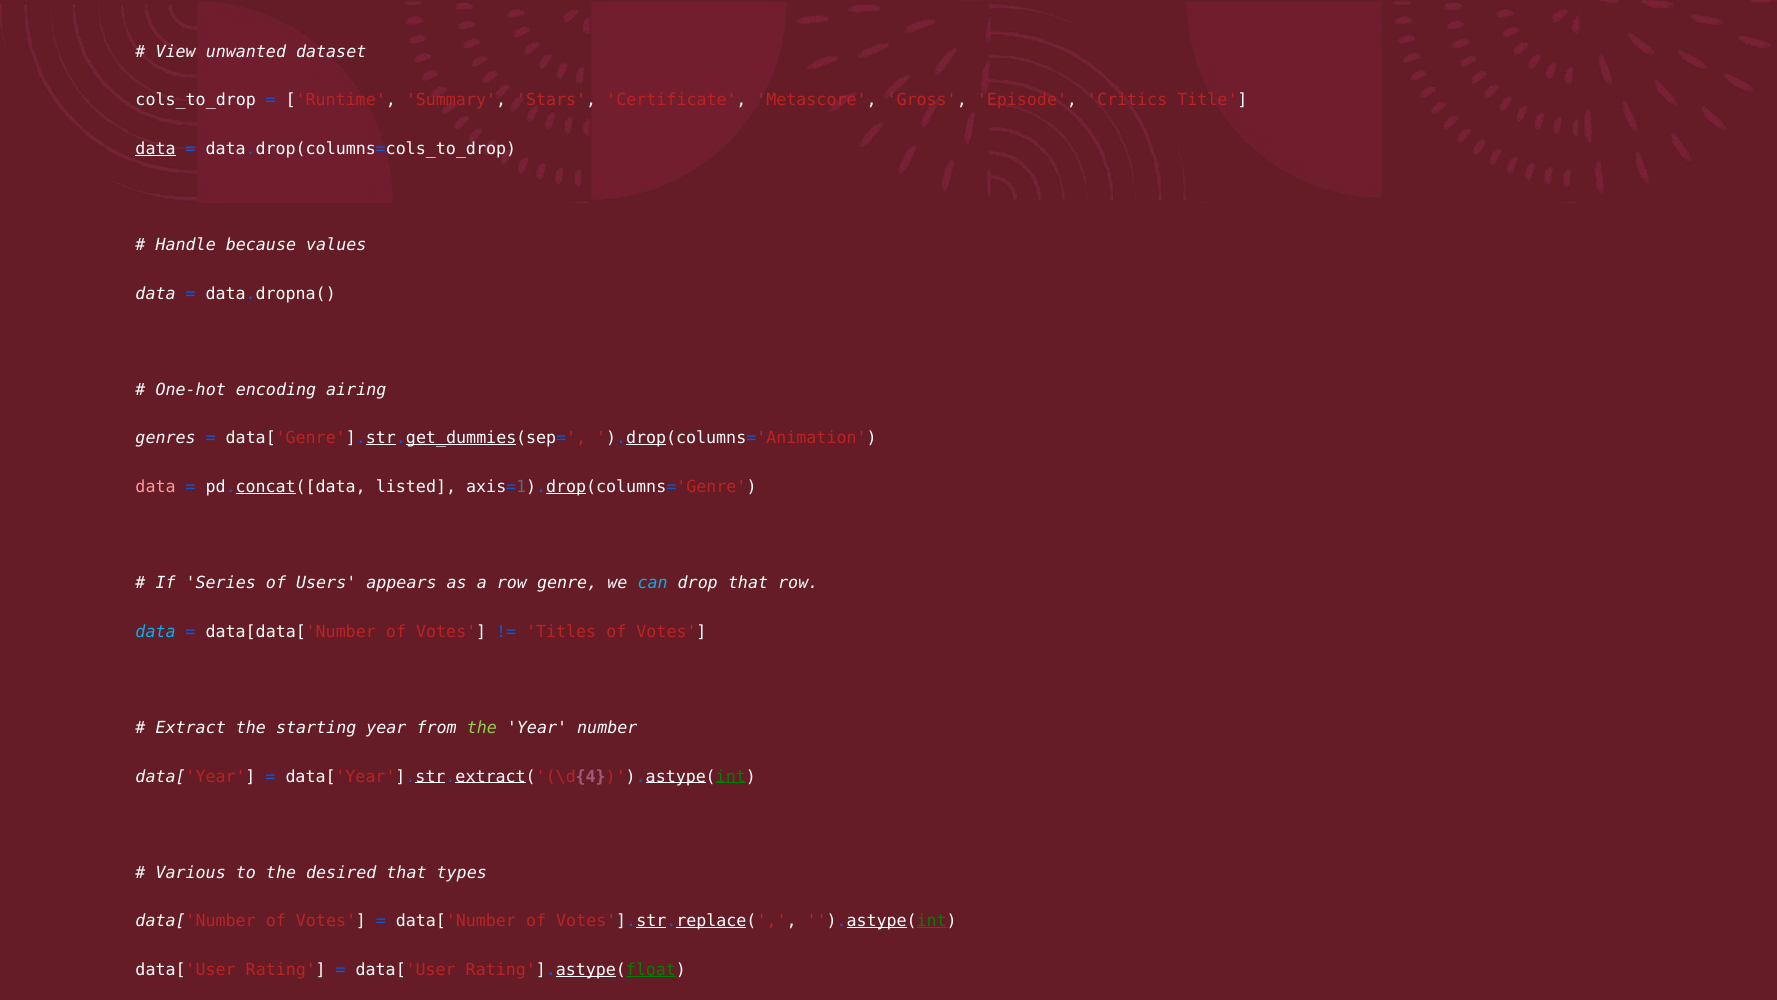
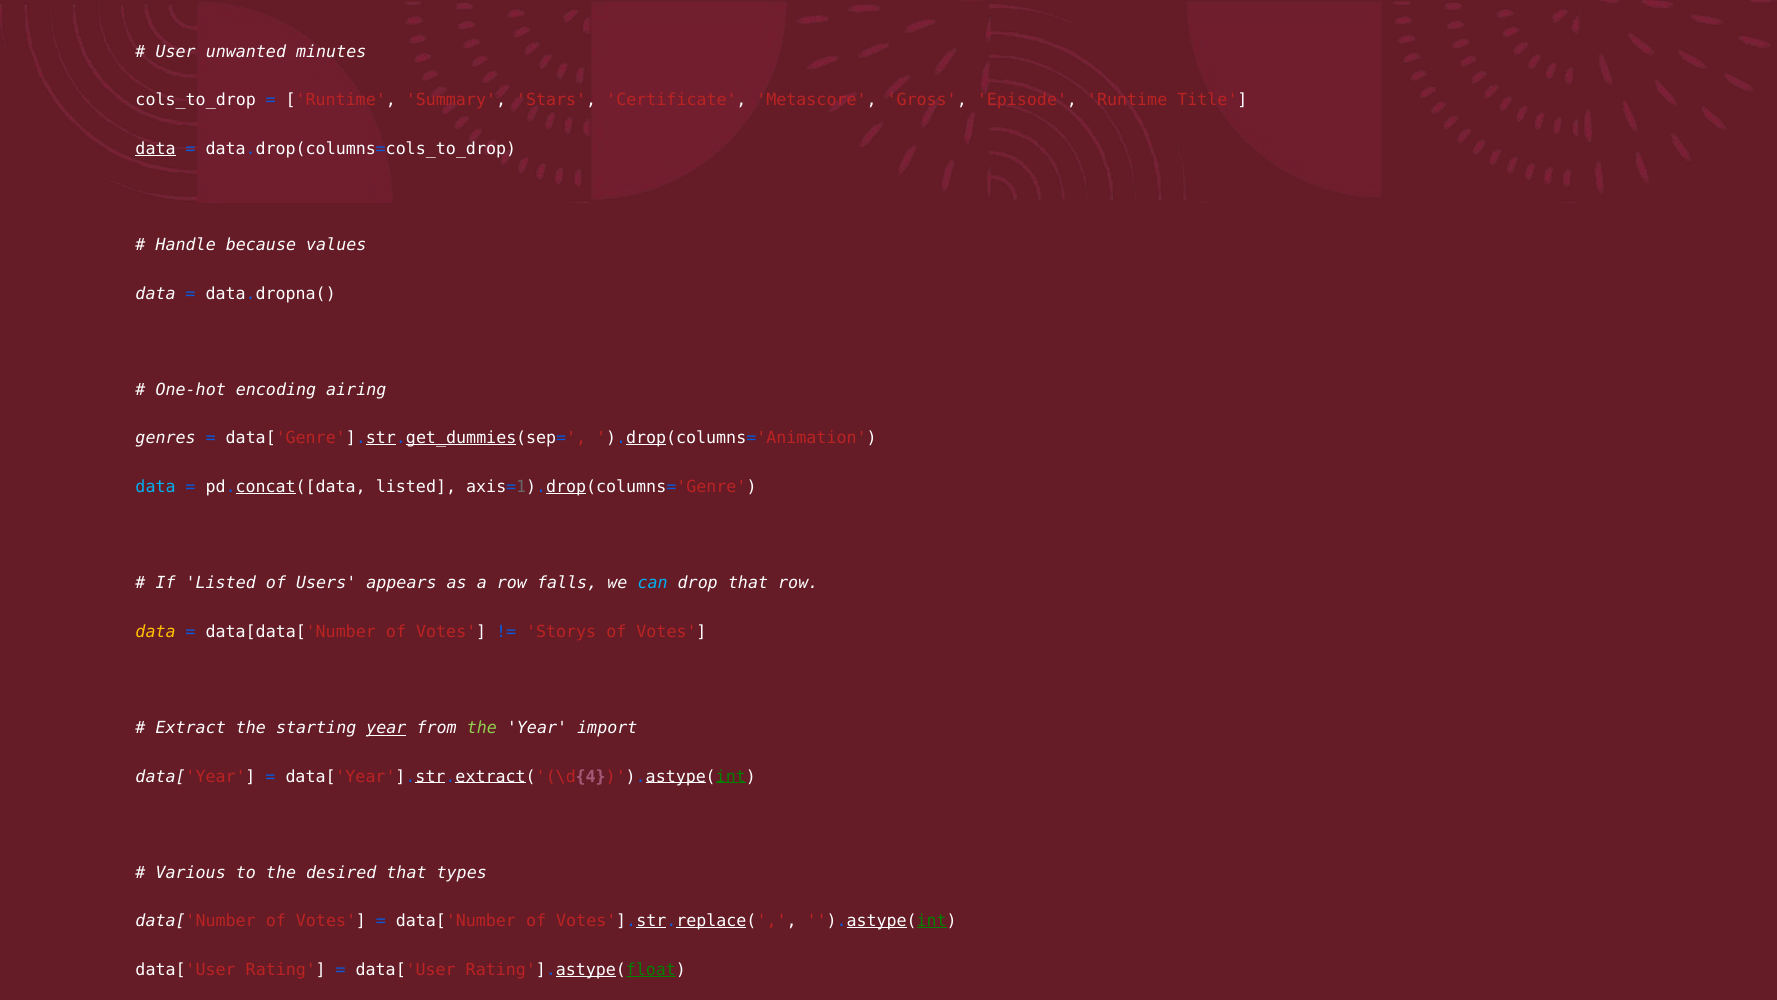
View: View -> User (176, 52)
dataset: dataset -> minutes (331, 52)
Episode Critics: Critics -> Runtime (1127, 100)
data colour: pink -> light blue (156, 487)
If Series: Series -> Listed (221, 583)
genre: genre -> falls (567, 583)
data colour: light blue -> yellow (156, 631)
Titles: Titles -> Storys (561, 631)
year underline: none -> present (386, 728)
Year number: number -> import (607, 728)
